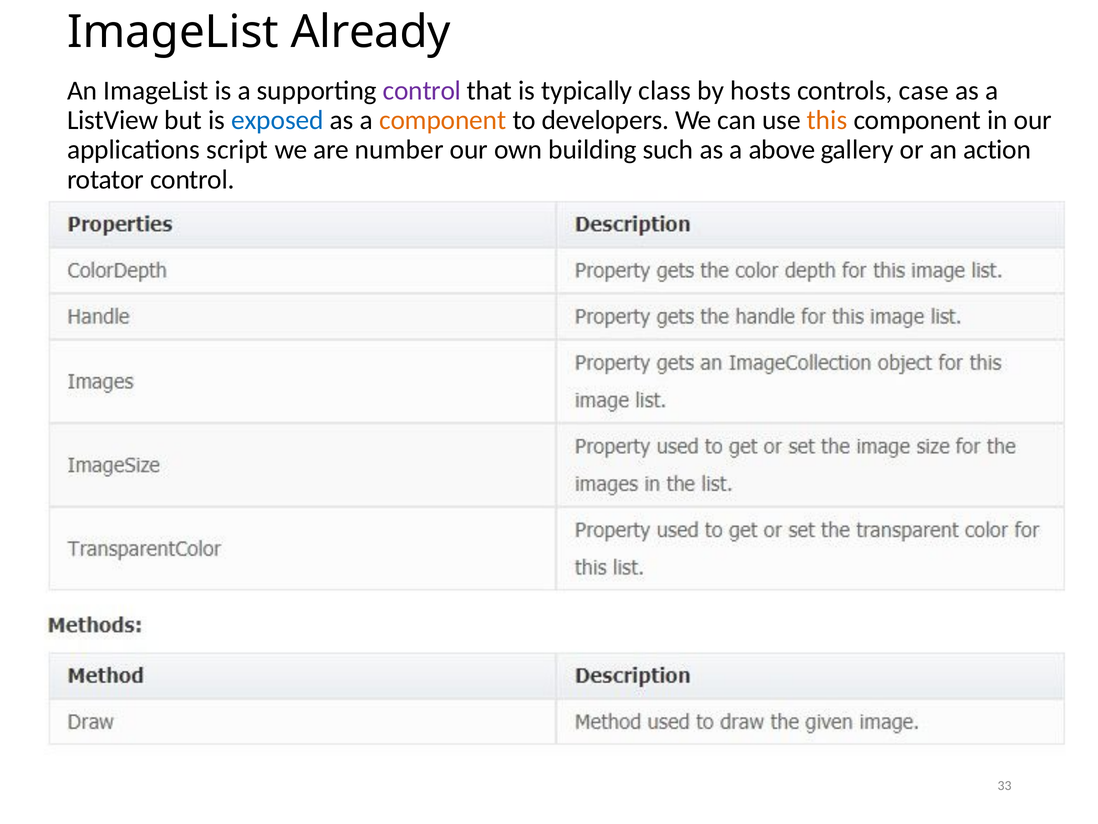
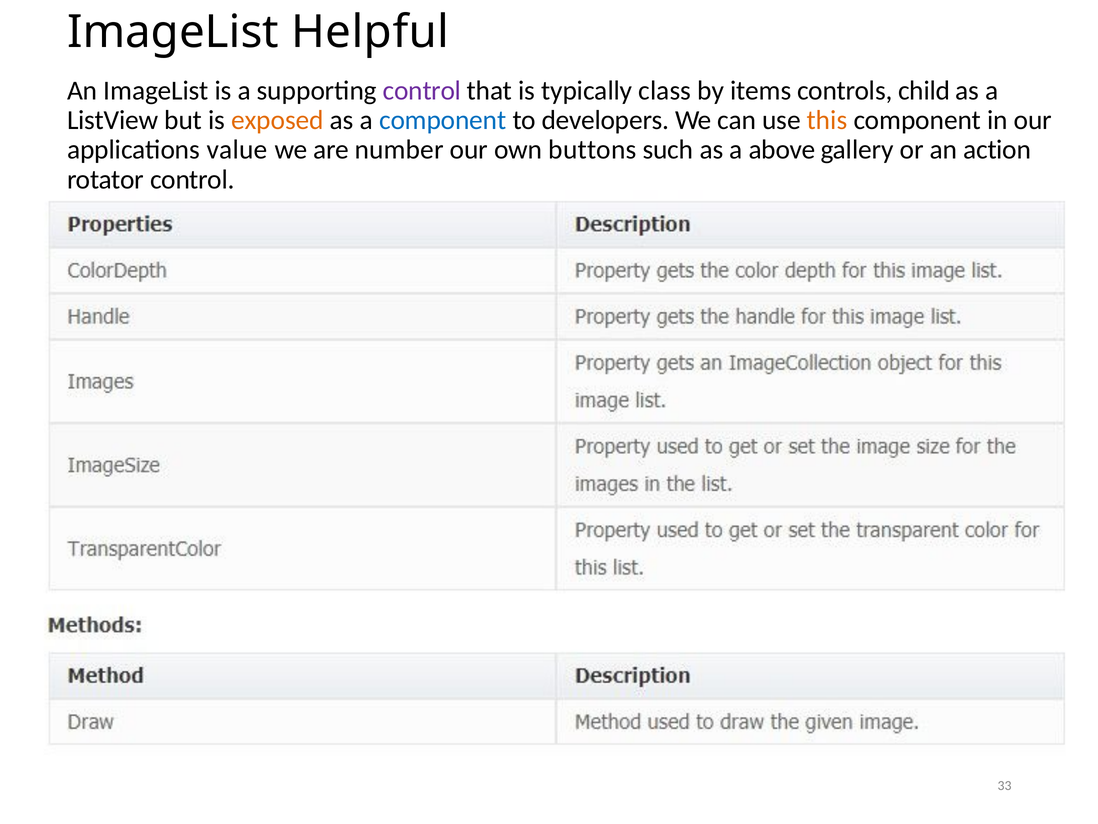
Already: Already -> Helpful (370, 32)
hosts: hosts -> items (761, 91)
case: case -> child (924, 91)
exposed colour: blue -> orange (277, 120)
component colour: orange -> blue (443, 120)
script: script -> value (237, 150)
building: building -> buttons (592, 150)
